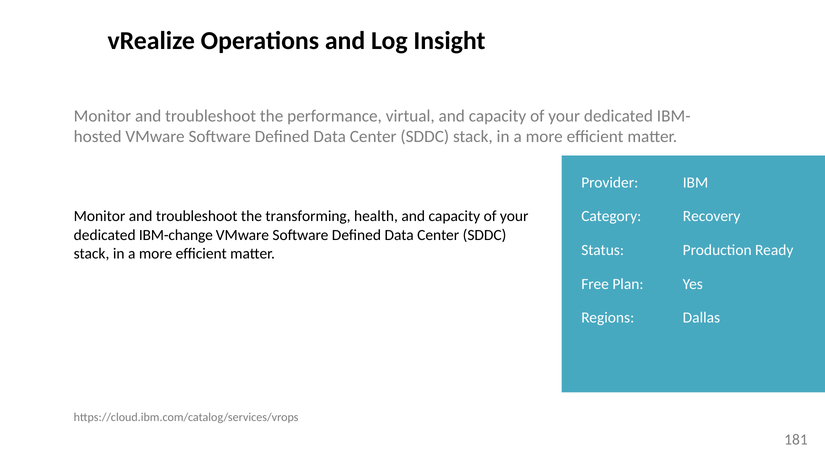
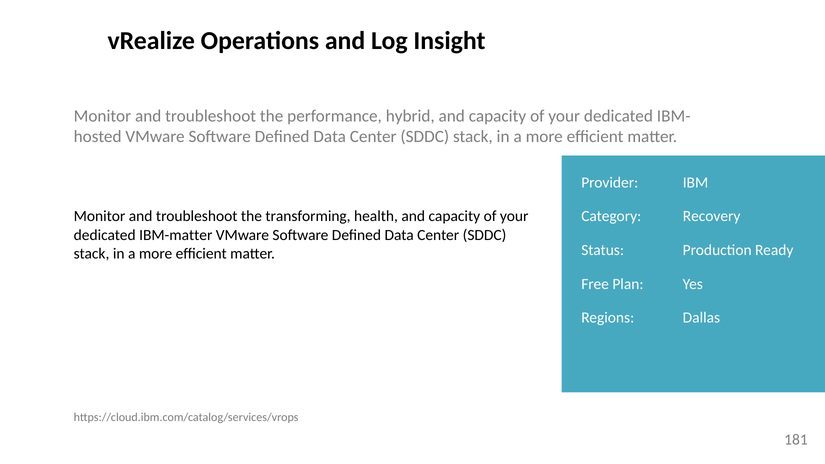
virtual: virtual -> hybrid (410, 116)
IBM-change: IBM-change -> IBM-matter (176, 235)
